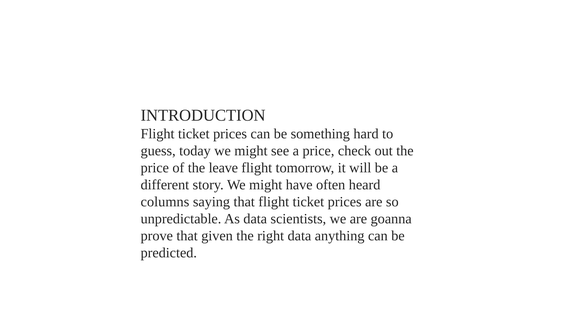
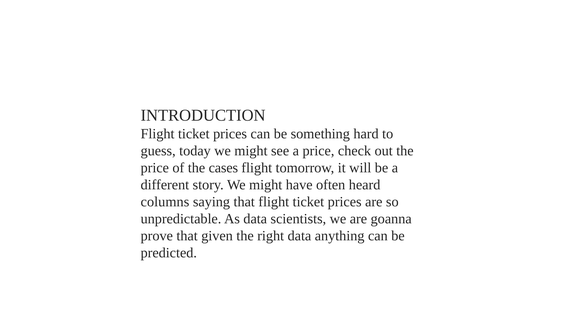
leave: leave -> cases (223, 168)
